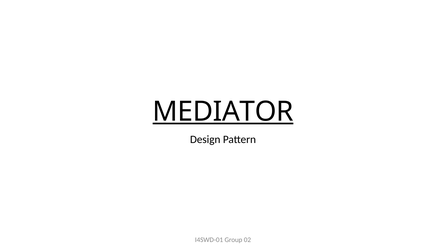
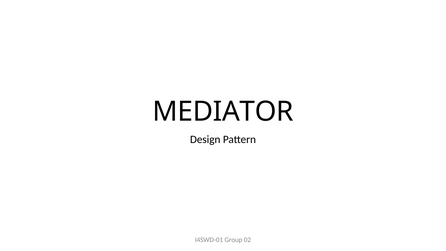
MEDIATOR underline: present -> none (223, 111)
